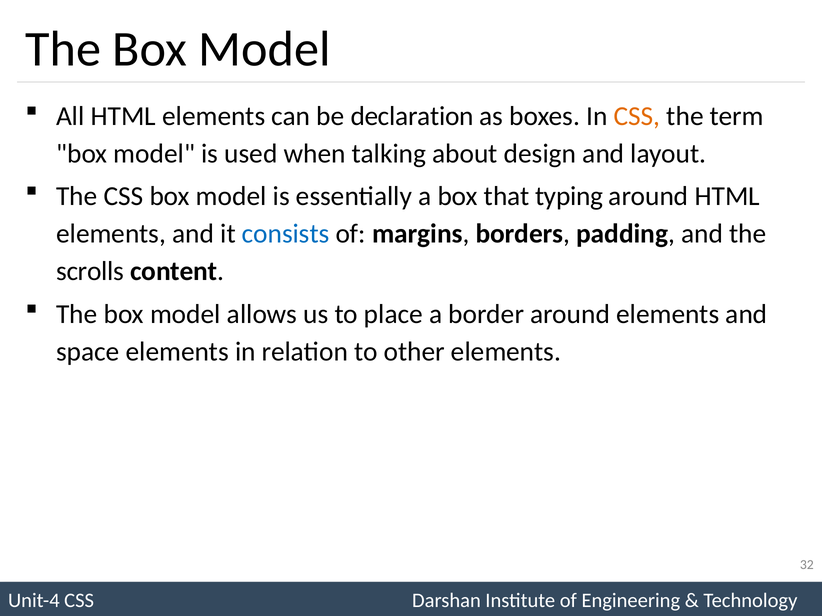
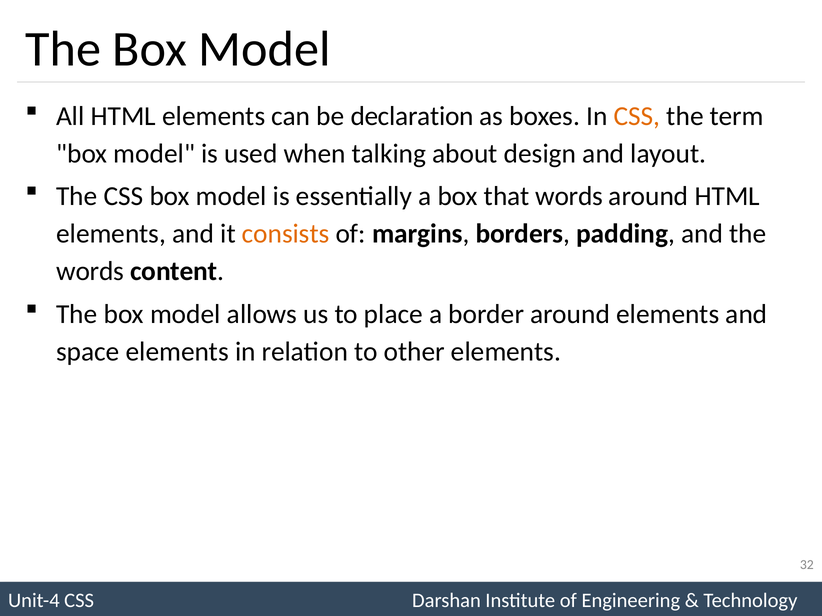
that typing: typing -> words (569, 197)
consists colour: blue -> orange (286, 234)
scrolls: scrolls -> words (90, 272)
